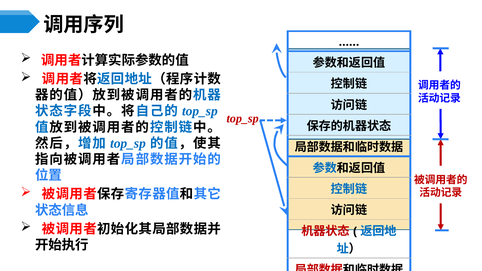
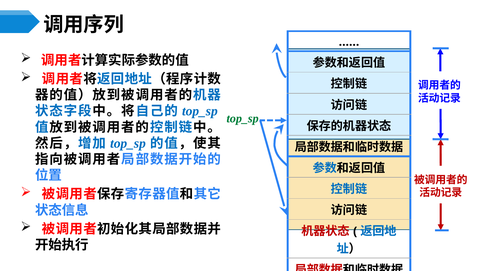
top_sp colour: red -> green (243, 119)
